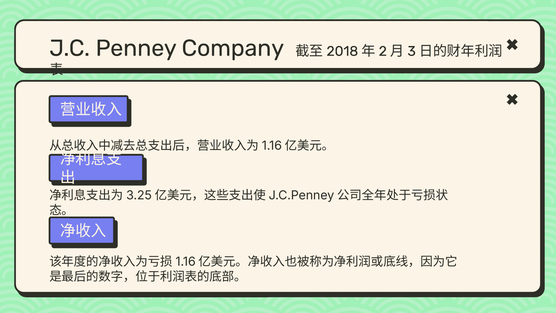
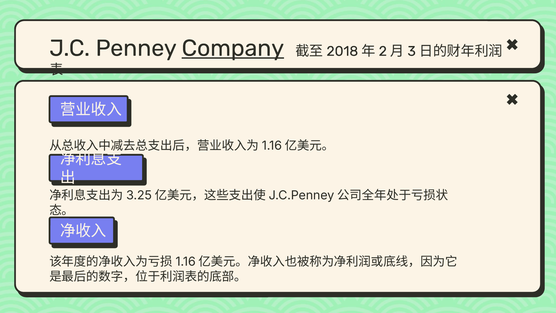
Company underline: none -> present (233, 48)
